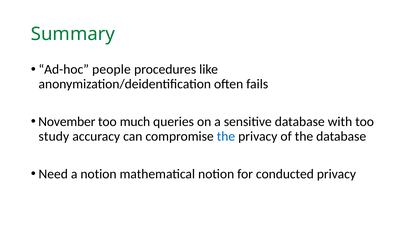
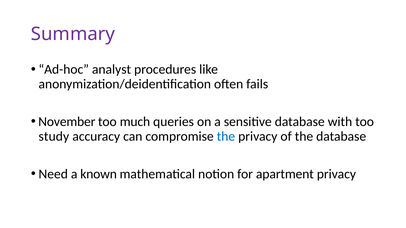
Summary colour: green -> purple (73, 34)
people: people -> analyst (112, 70)
a notion: notion -> known (99, 174)
conducted: conducted -> apartment (285, 174)
